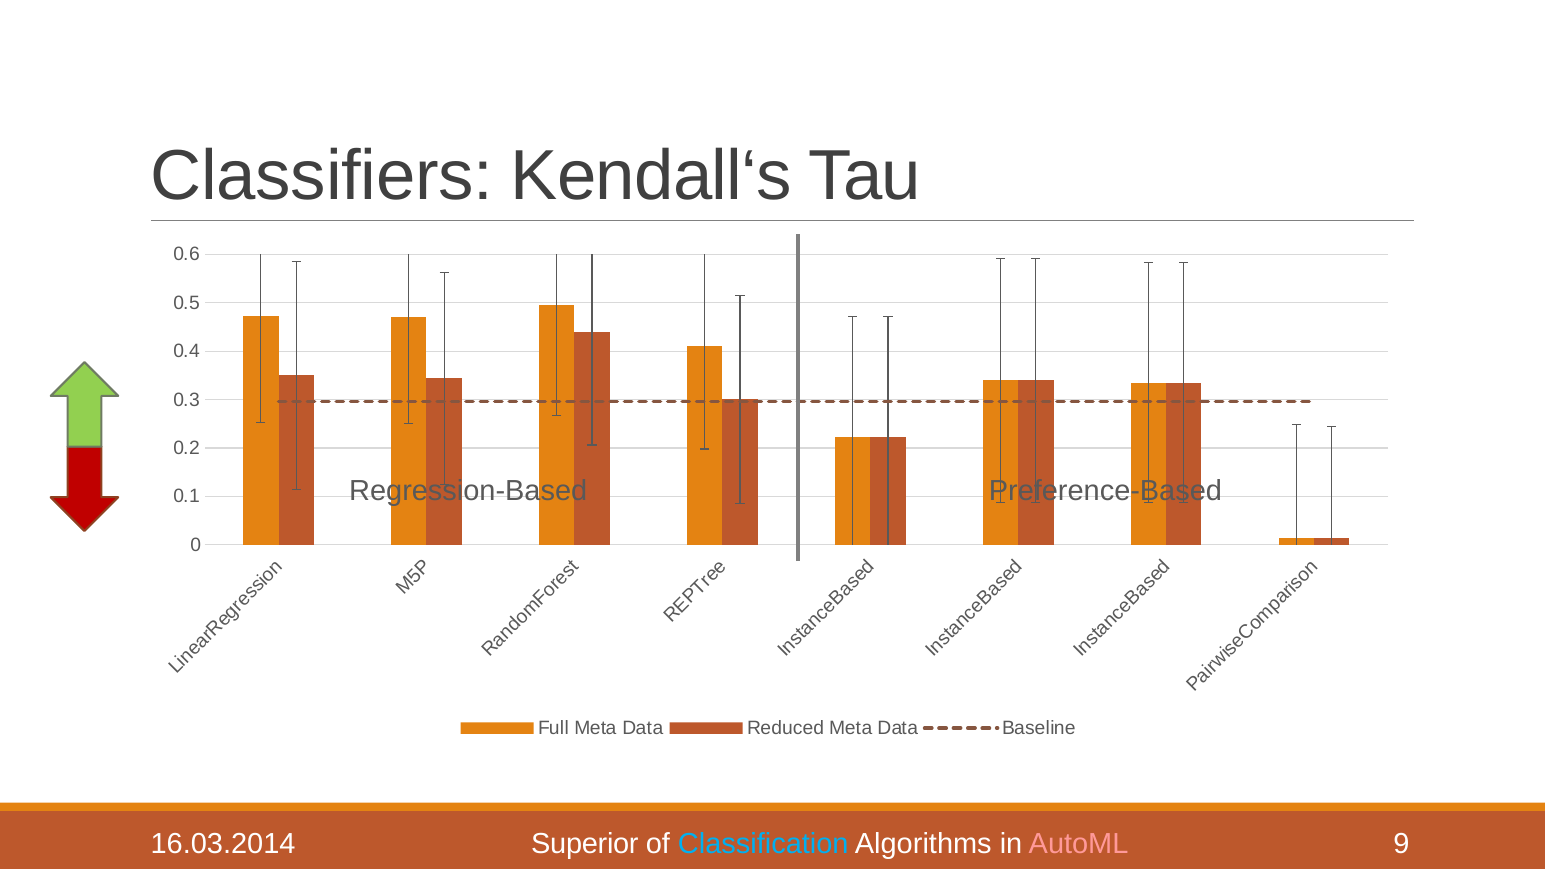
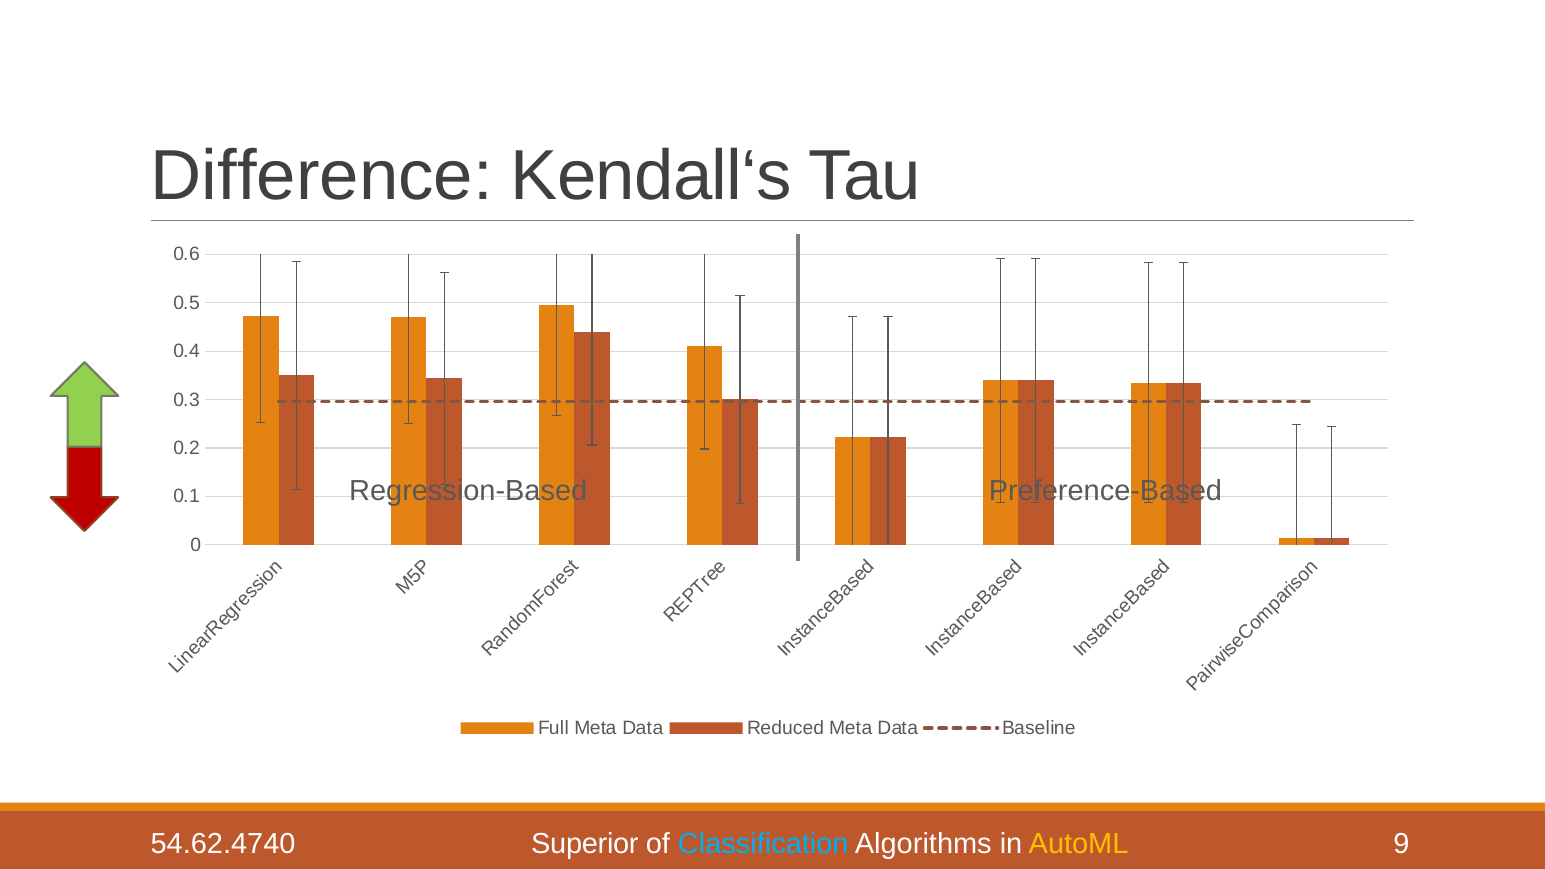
Classifiers: Classifiers -> Difference (322, 176)
16.03.2014: 16.03.2014 -> 54.62.4740 (223, 844)
AutoML colour: pink -> yellow (1079, 844)
